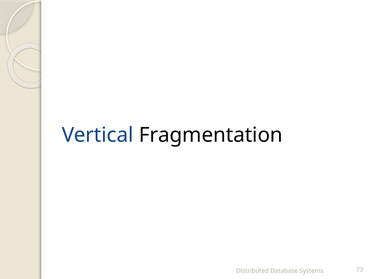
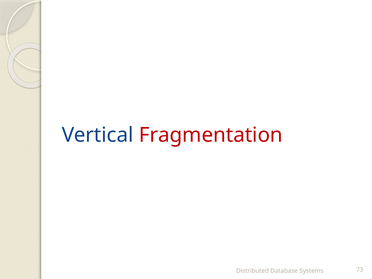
Fragmentation colour: black -> red (211, 135)
